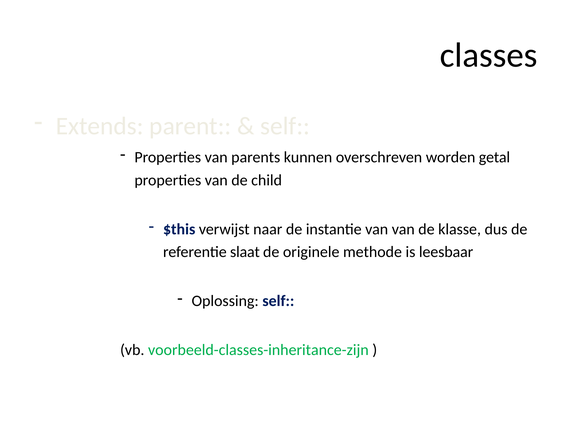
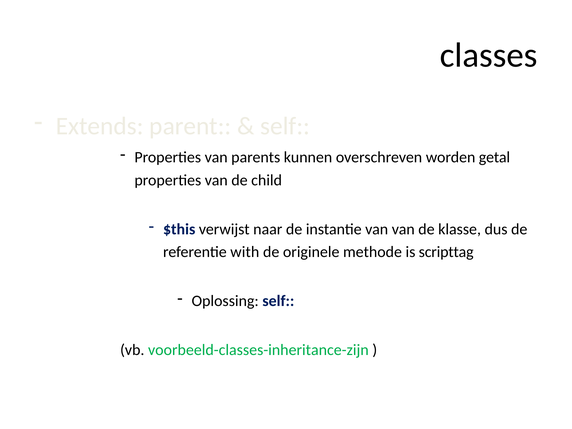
slaat: slaat -> with (245, 252)
leesbaar: leesbaar -> scripttag (446, 252)
